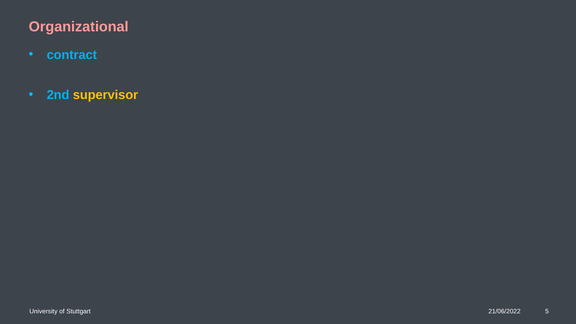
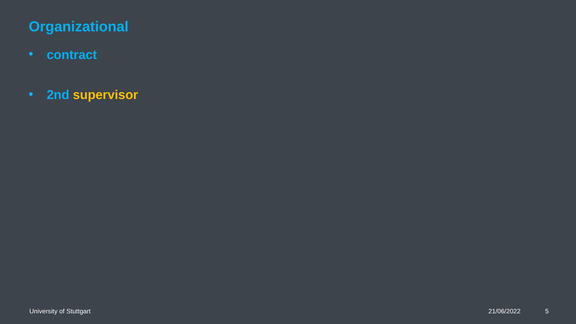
Organizational colour: pink -> light blue (79, 27)
